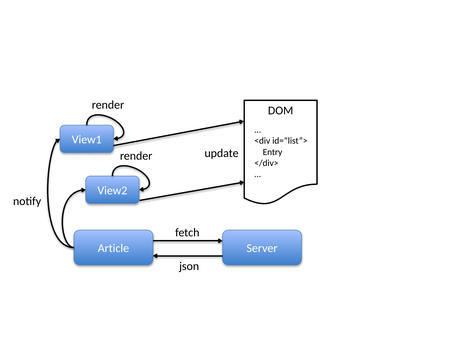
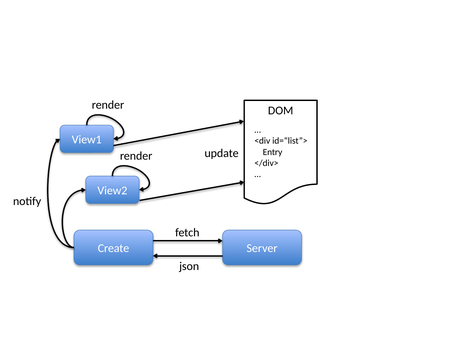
Article: Article -> Create (113, 248)
